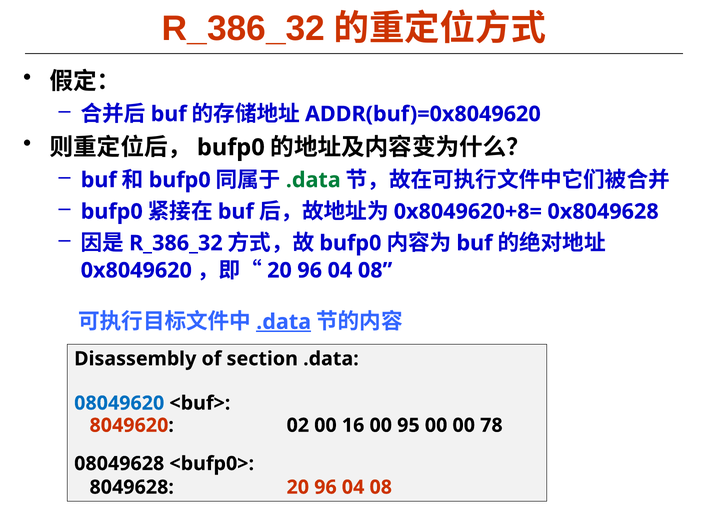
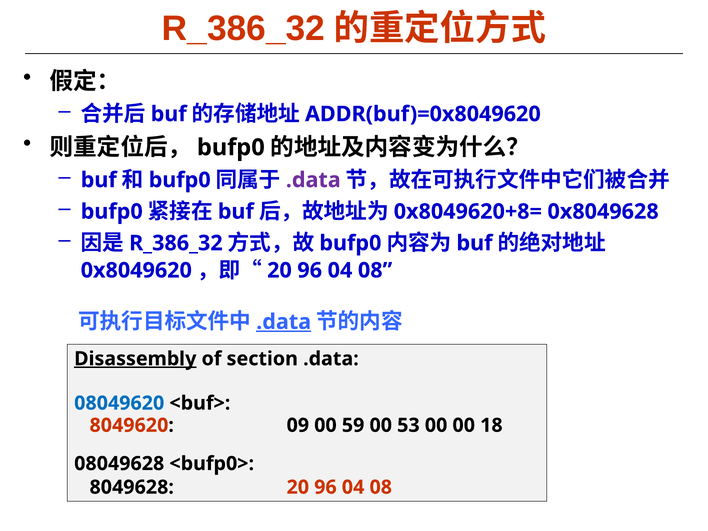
.data colour: green -> purple (313, 180)
Disassembly underline: none -> present (135, 359)
02: 02 -> 09 (298, 425)
16: 16 -> 59 (353, 425)
95: 95 -> 53 (408, 425)
78: 78 -> 18 (491, 425)
